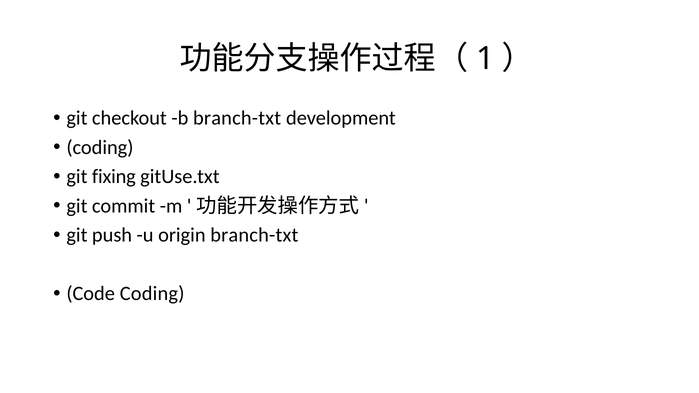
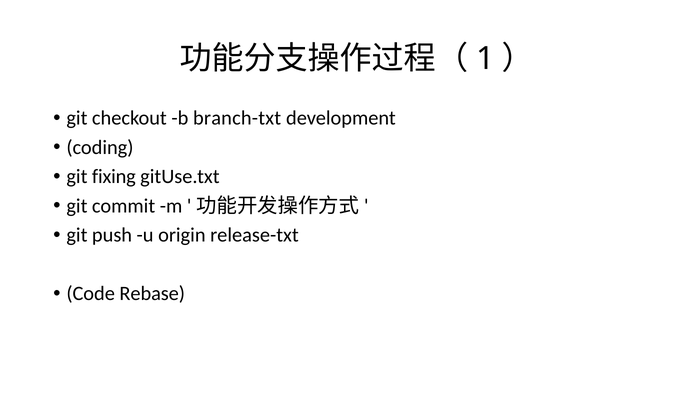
origin branch-txt: branch-txt -> release-txt (254, 235)
Code Coding: Coding -> Rebase (152, 294)
